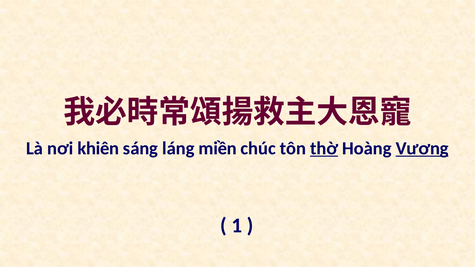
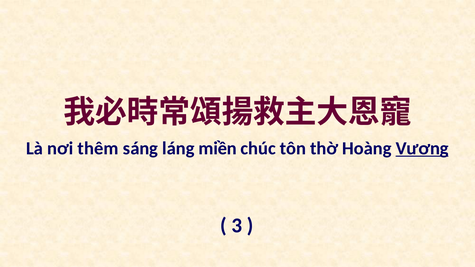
khiên: khiên -> thêm (98, 148)
thờ underline: present -> none (324, 148)
1: 1 -> 3 (237, 226)
